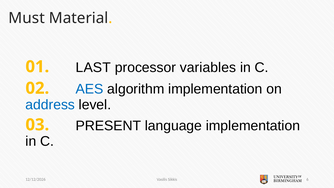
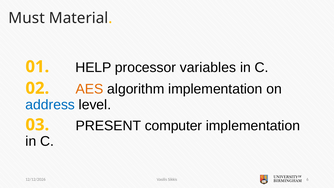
LAST: LAST -> HELP (93, 68)
AES colour: blue -> orange (89, 89)
language: language -> computer (173, 126)
